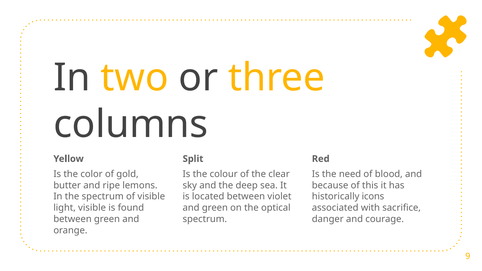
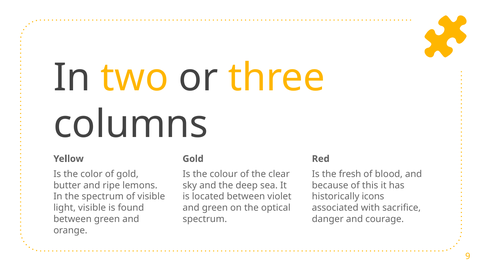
Split: Split -> Gold (193, 159)
need: need -> fresh (350, 174)
